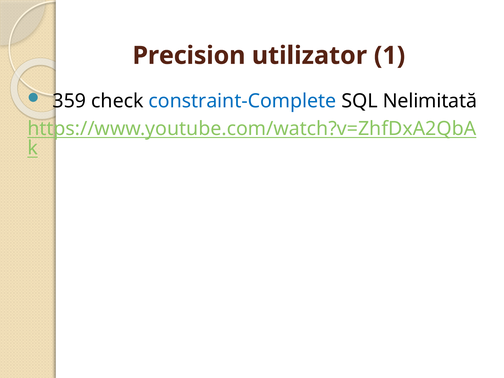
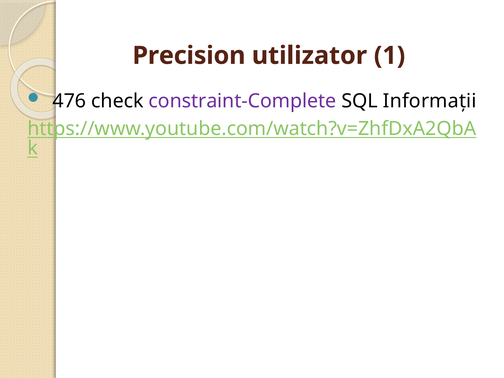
359: 359 -> 476 (69, 101)
constraint-Complete colour: blue -> purple (242, 101)
Nelimitată: Nelimitată -> Informaţii (430, 101)
